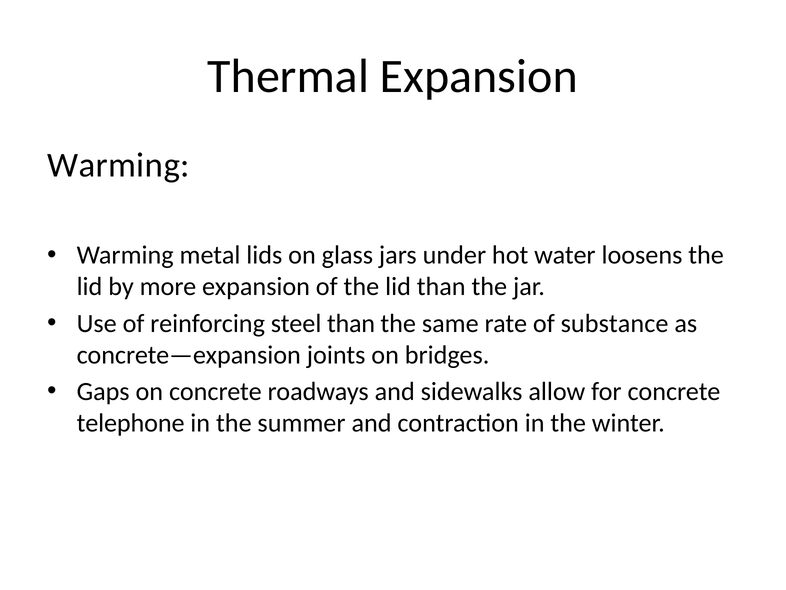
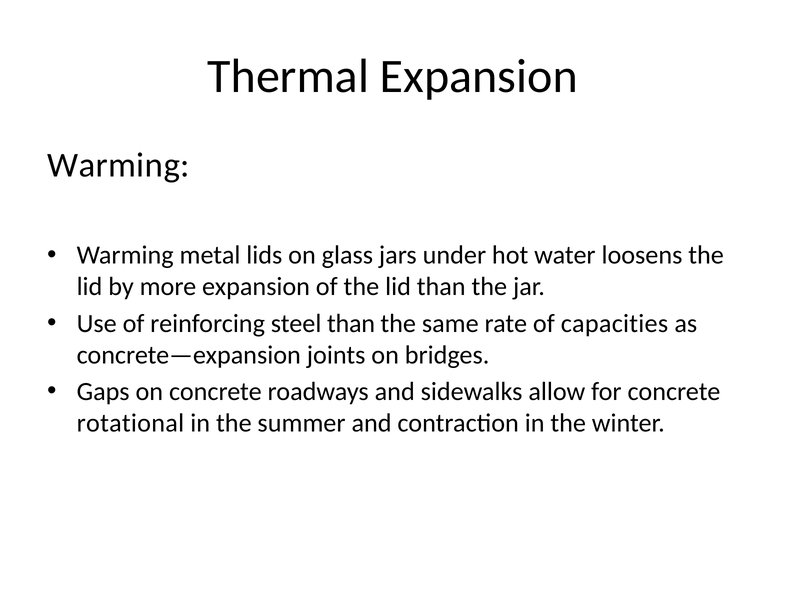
substance: substance -> capacities (614, 323)
telephone: telephone -> rotational (130, 423)
